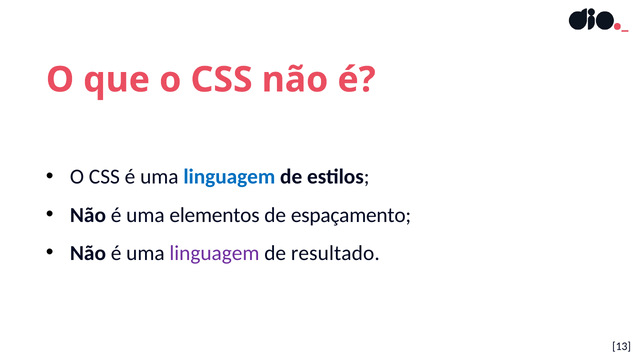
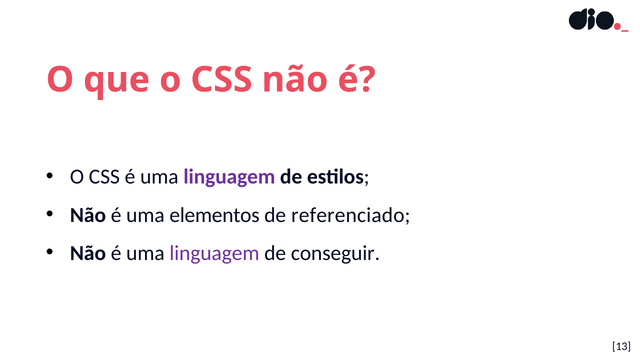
linguagem colour: blue -> purple (229, 177)
espaçamento: espaçamento -> referenciado (351, 215)
resultado: resultado -> conseguir (335, 253)
